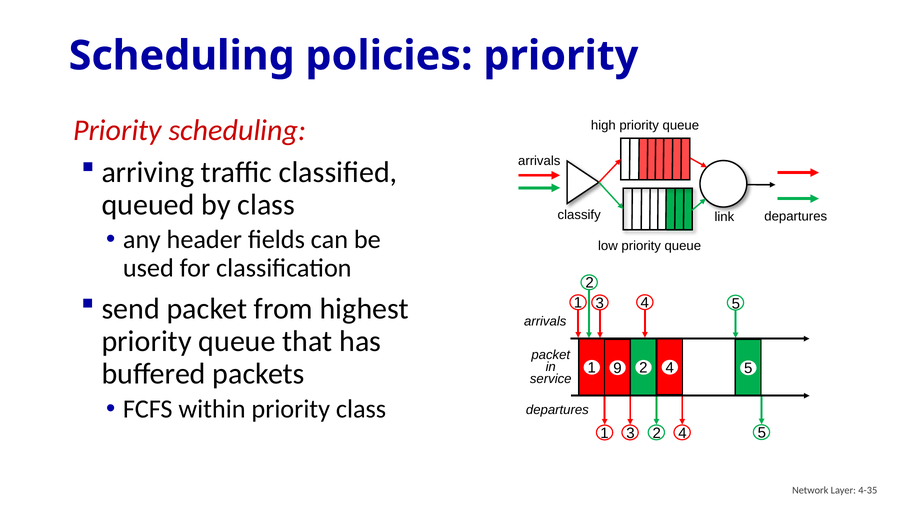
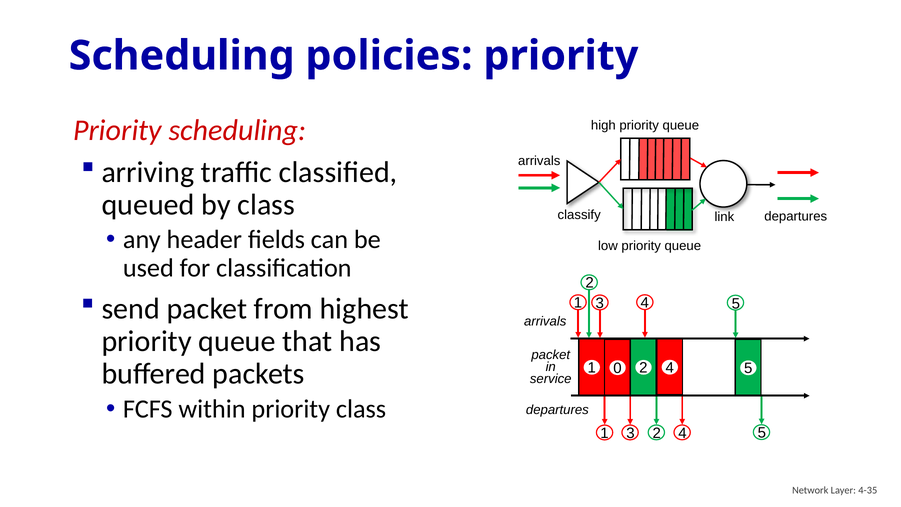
9: 9 -> 0 (617, 368)
